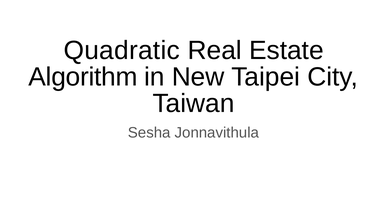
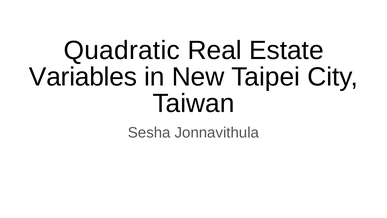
Algorithm: Algorithm -> Variables (83, 77)
